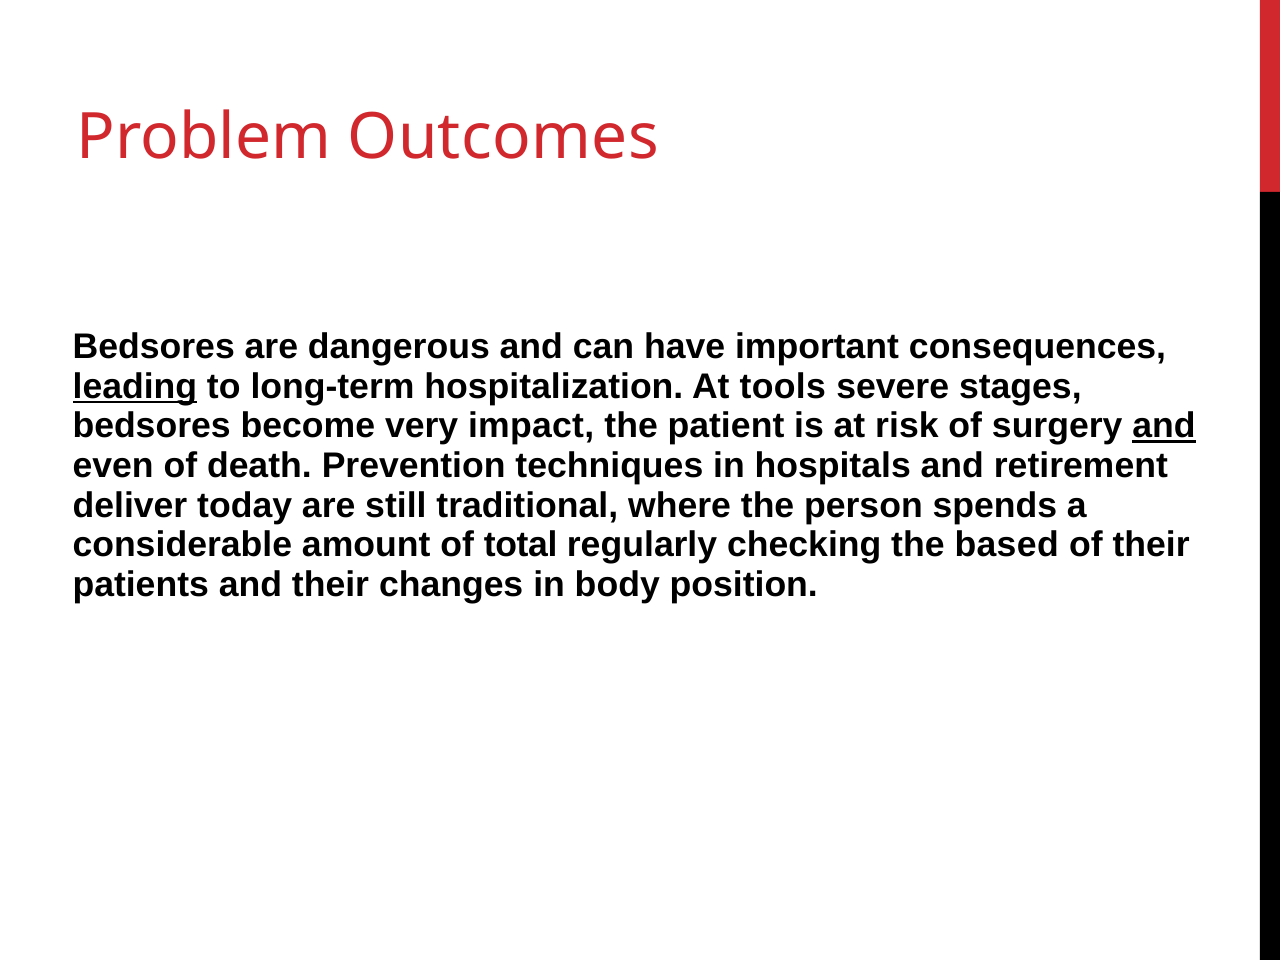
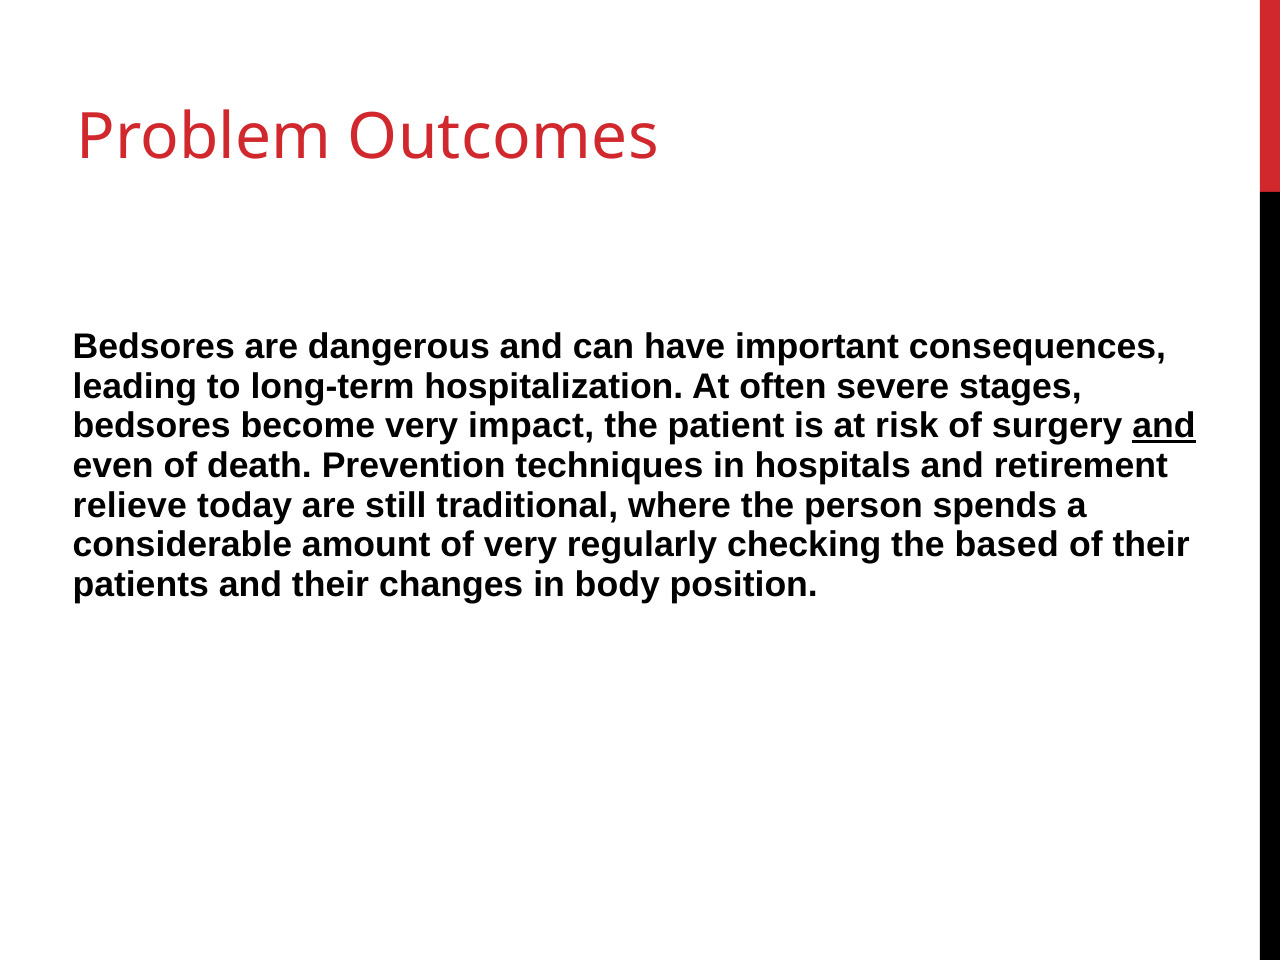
leading underline: present -> none (135, 387)
tools: tools -> often (783, 387)
deliver: deliver -> relieve (130, 505)
of total: total -> very (521, 545)
